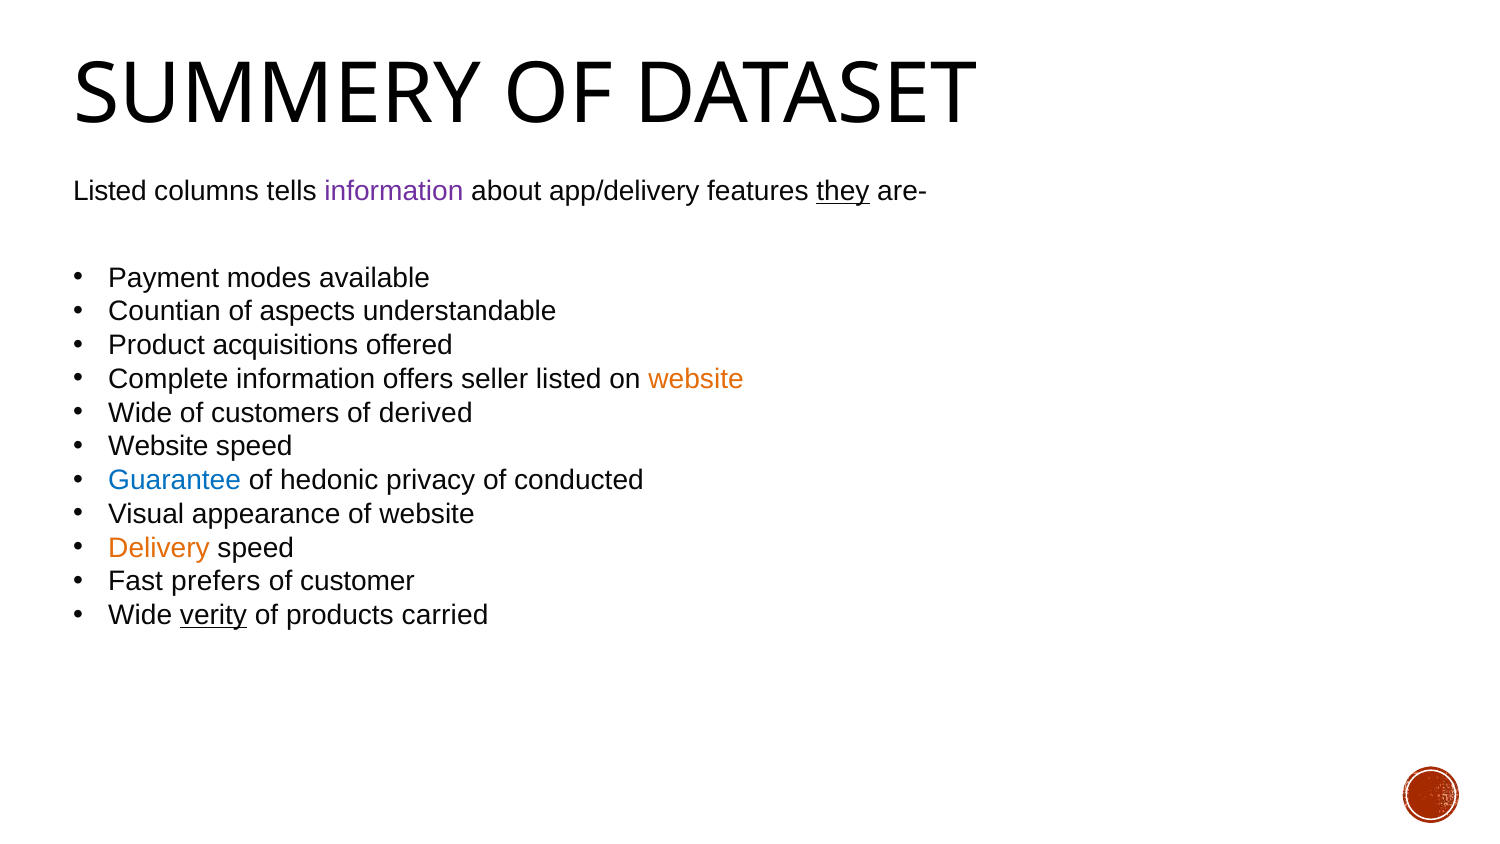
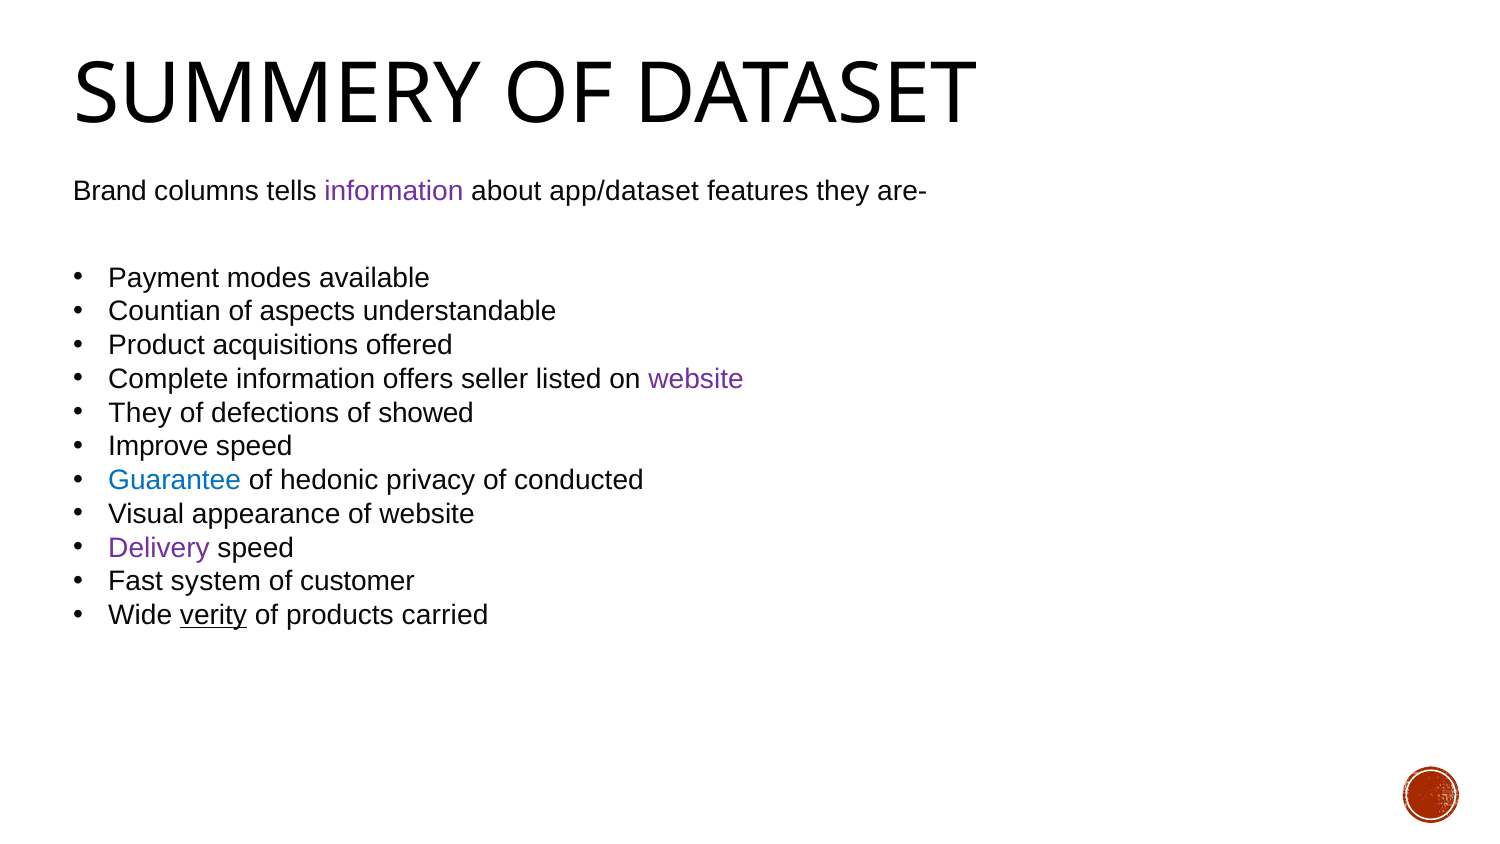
Listed: Listed -> Brand (110, 191)
app/delivery: app/delivery -> app/dataset (624, 191)
they underline: present -> none (843, 191)
website colour: orange -> purple (696, 379)
Wide: Wide -> They (140, 413)
customers: customers -> defections (275, 413)
derived: derived -> showed (426, 413)
Website: Website -> Improve (158, 446)
Delivery colour: orange -> purple (159, 548)
prefers: prefers -> system (216, 581)
